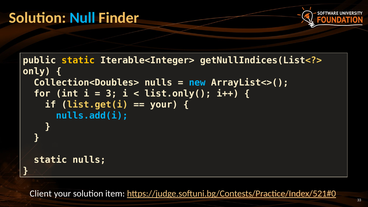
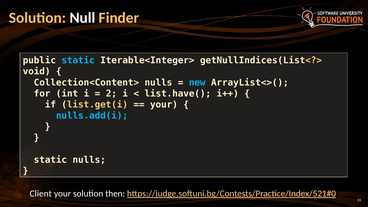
Null colour: light blue -> white (82, 18)
static colour: yellow -> light blue (78, 60)
only: only -> void (37, 71)
Collection<Doubles>: Collection<Doubles> -> Collection<Content> (86, 83)
3: 3 -> 2 (111, 94)
list.only(: list.only( -> list.have( (178, 94)
item: item -> then (115, 194)
